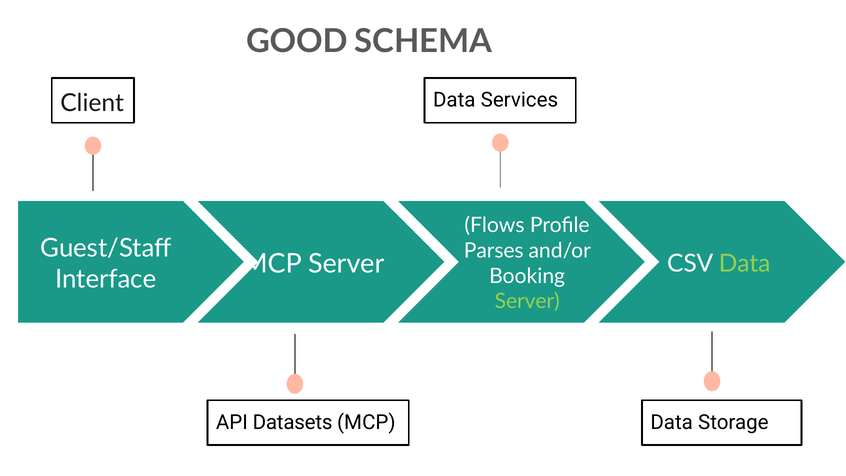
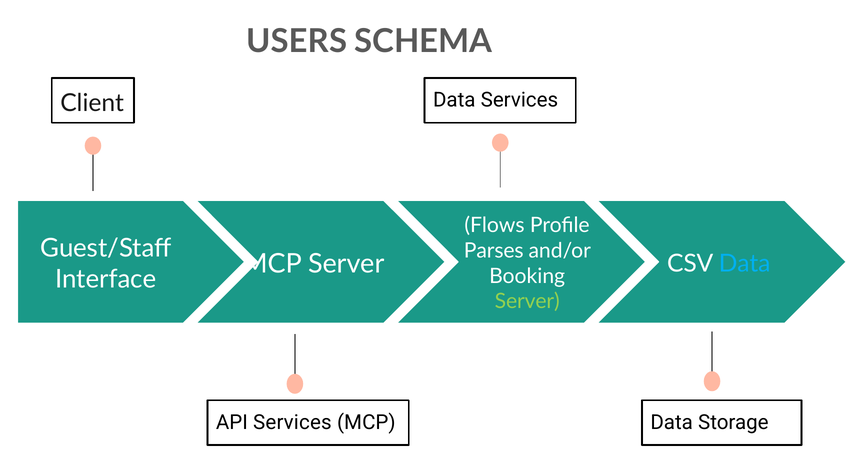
GOOD: GOOD -> USERS (297, 41)
Data colour: light green -> light blue (745, 264)
API Datasets: Datasets -> Services (292, 422)
